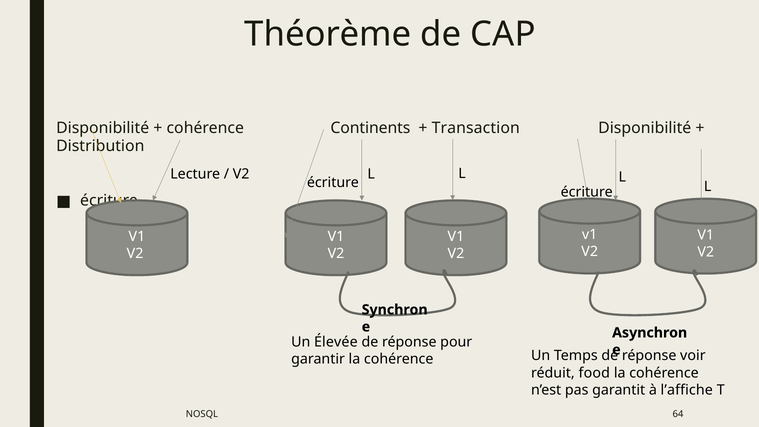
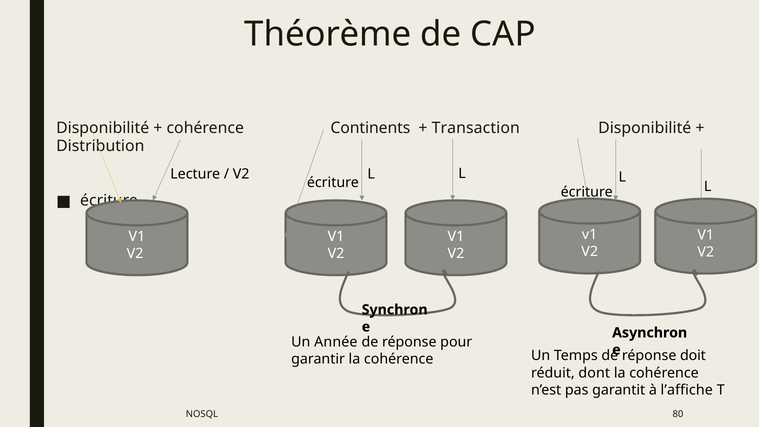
Élevée: Élevée -> Année (336, 342)
voir: voir -> doit (693, 356)
food: food -> dont (594, 373)
64: 64 -> 80 (678, 414)
